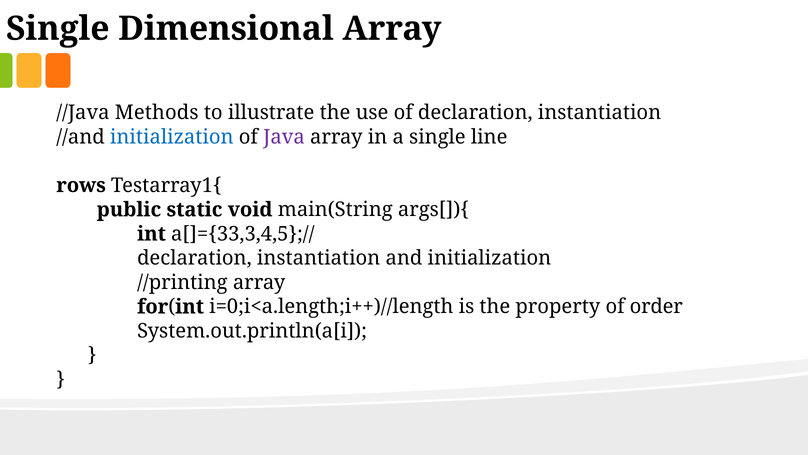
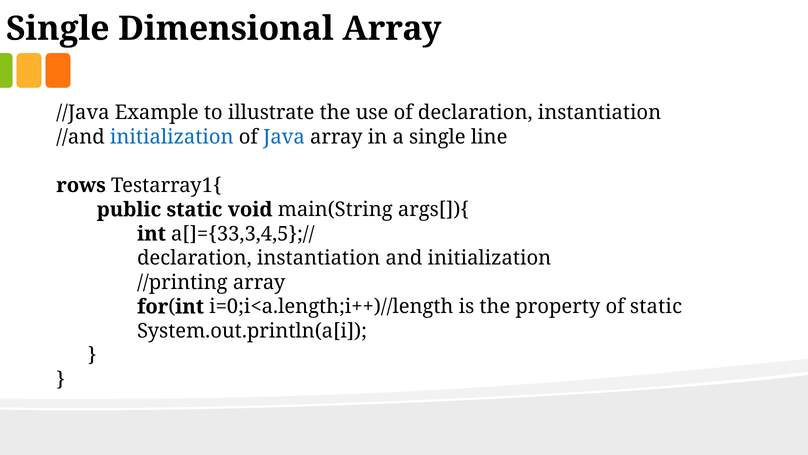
Methods: Methods -> Example (157, 112)
Java colour: purple -> blue (284, 137)
of order: order -> static (656, 306)
